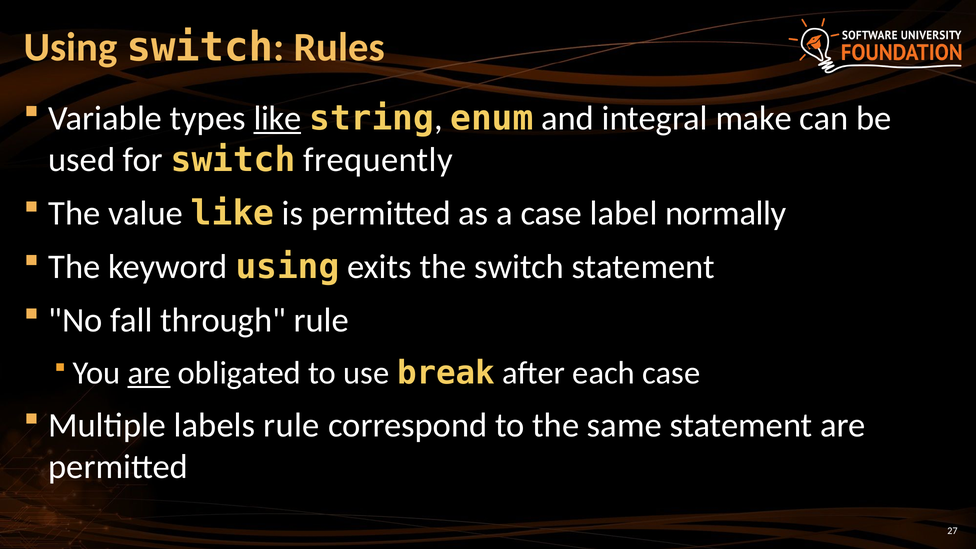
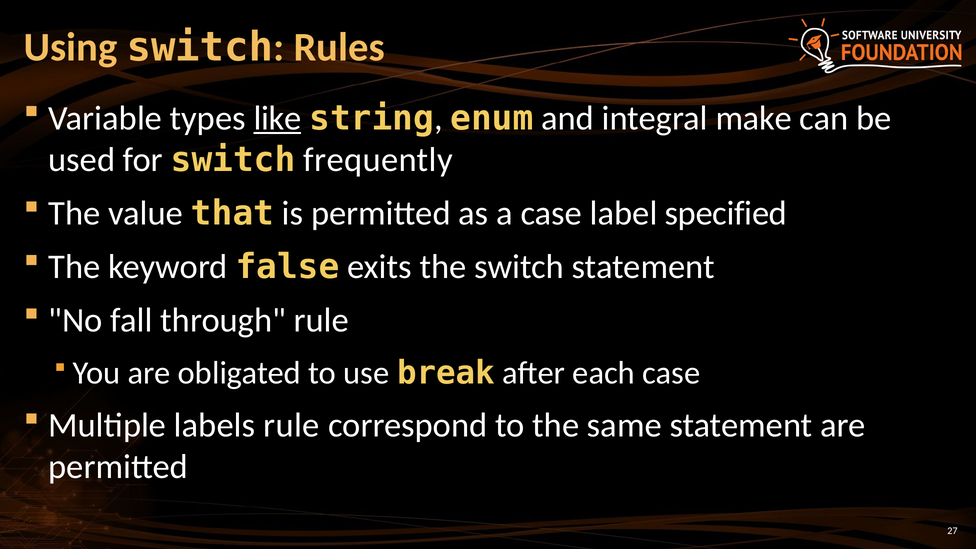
value like: like -> that (233, 213)
normally: normally -> specified (726, 213)
keyword using: using -> false (288, 267)
are underline: present -> none (149, 373)
